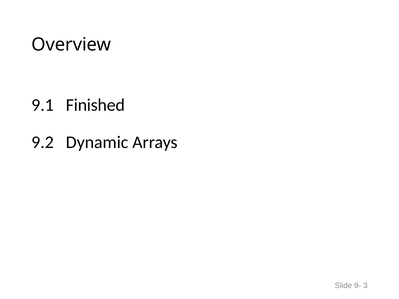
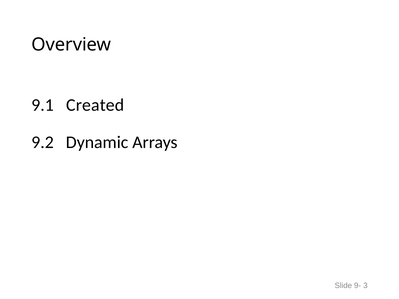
Finished: Finished -> Created (95, 105)
